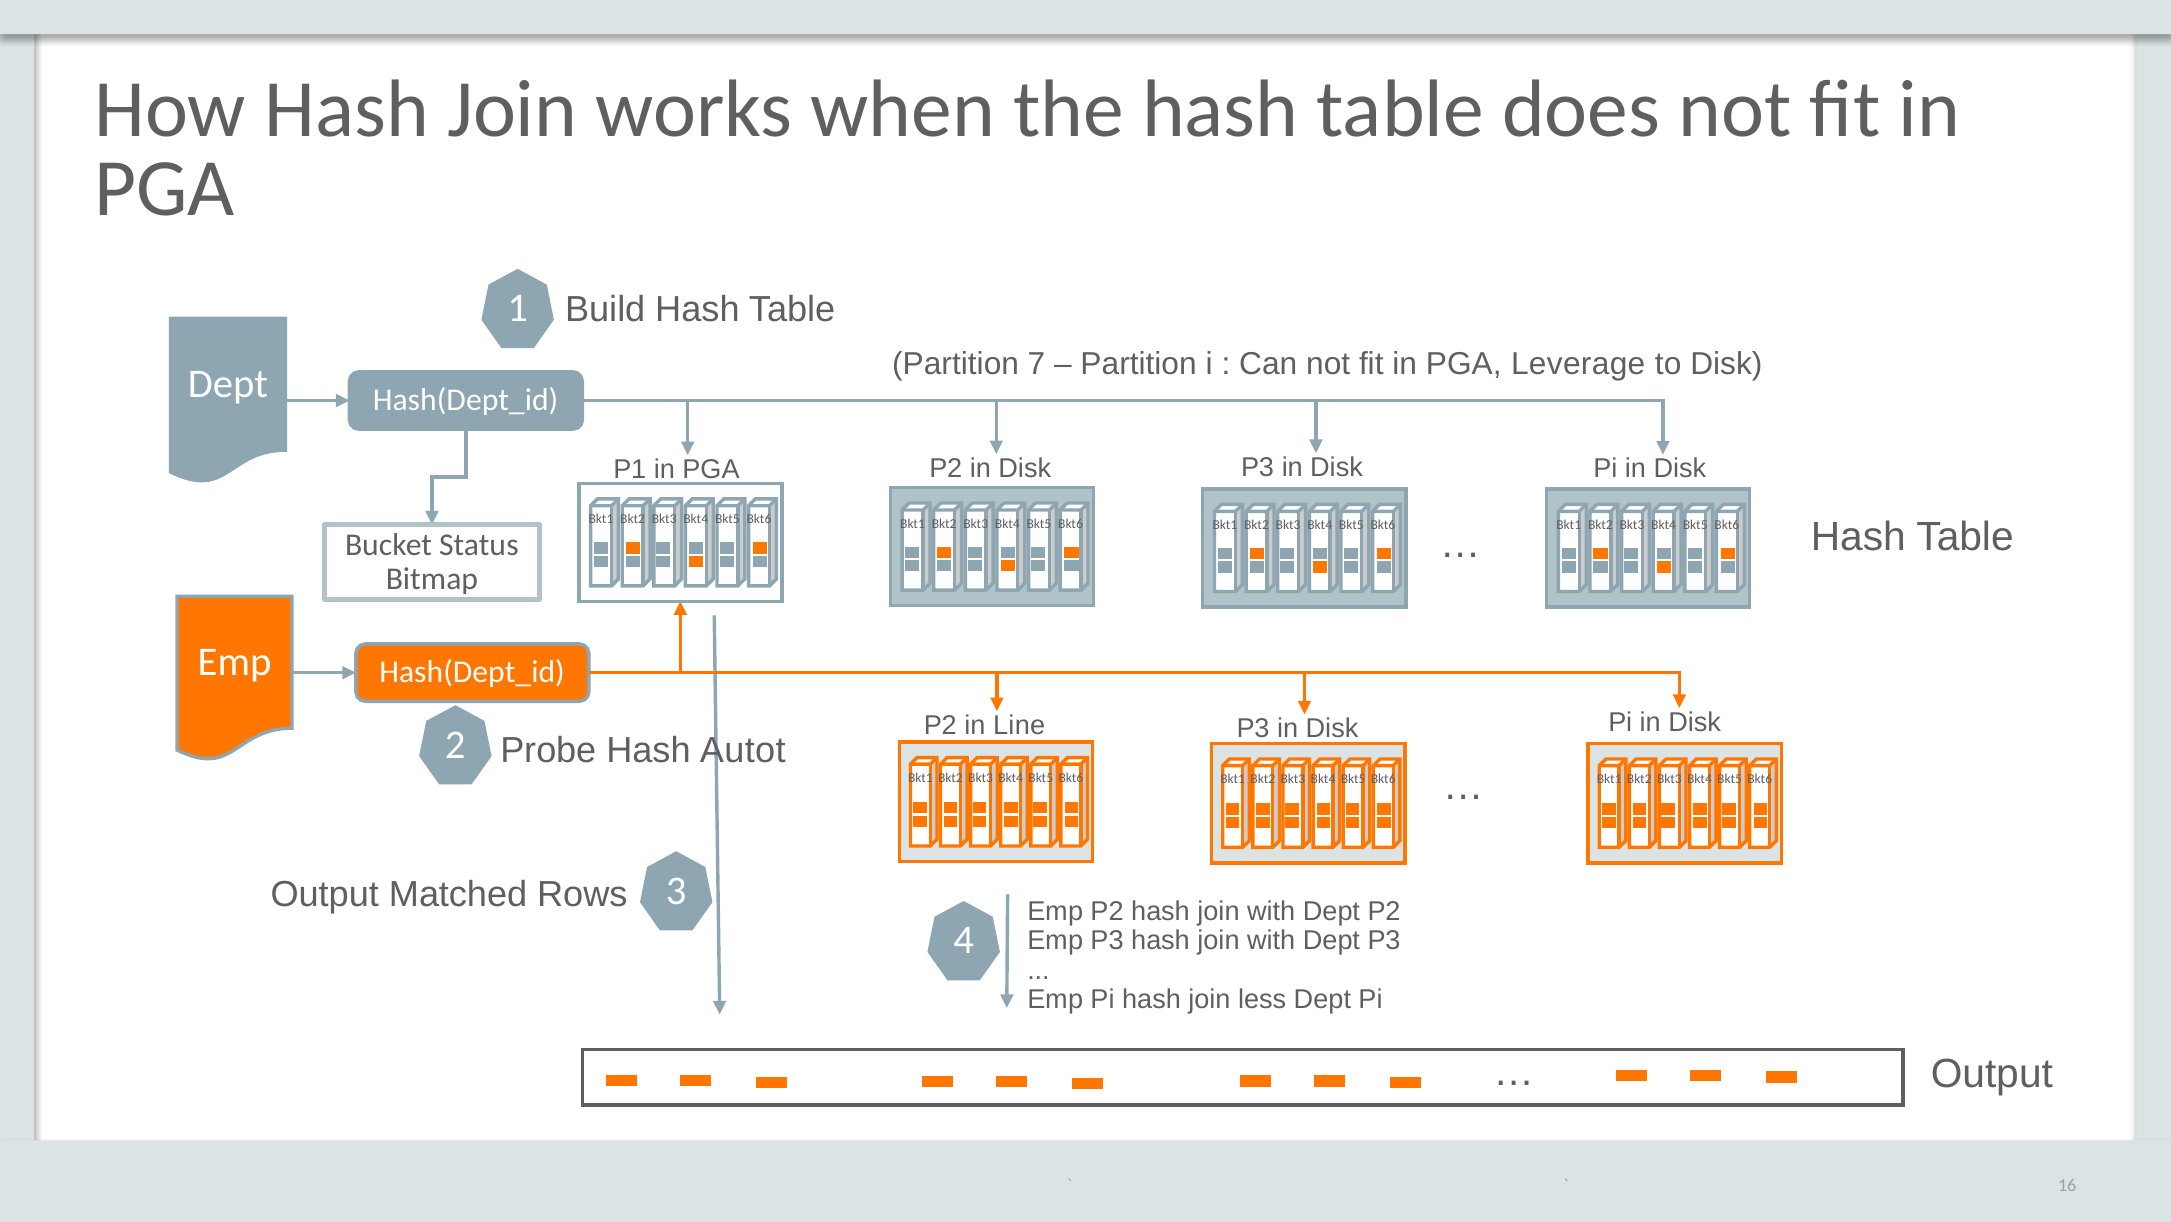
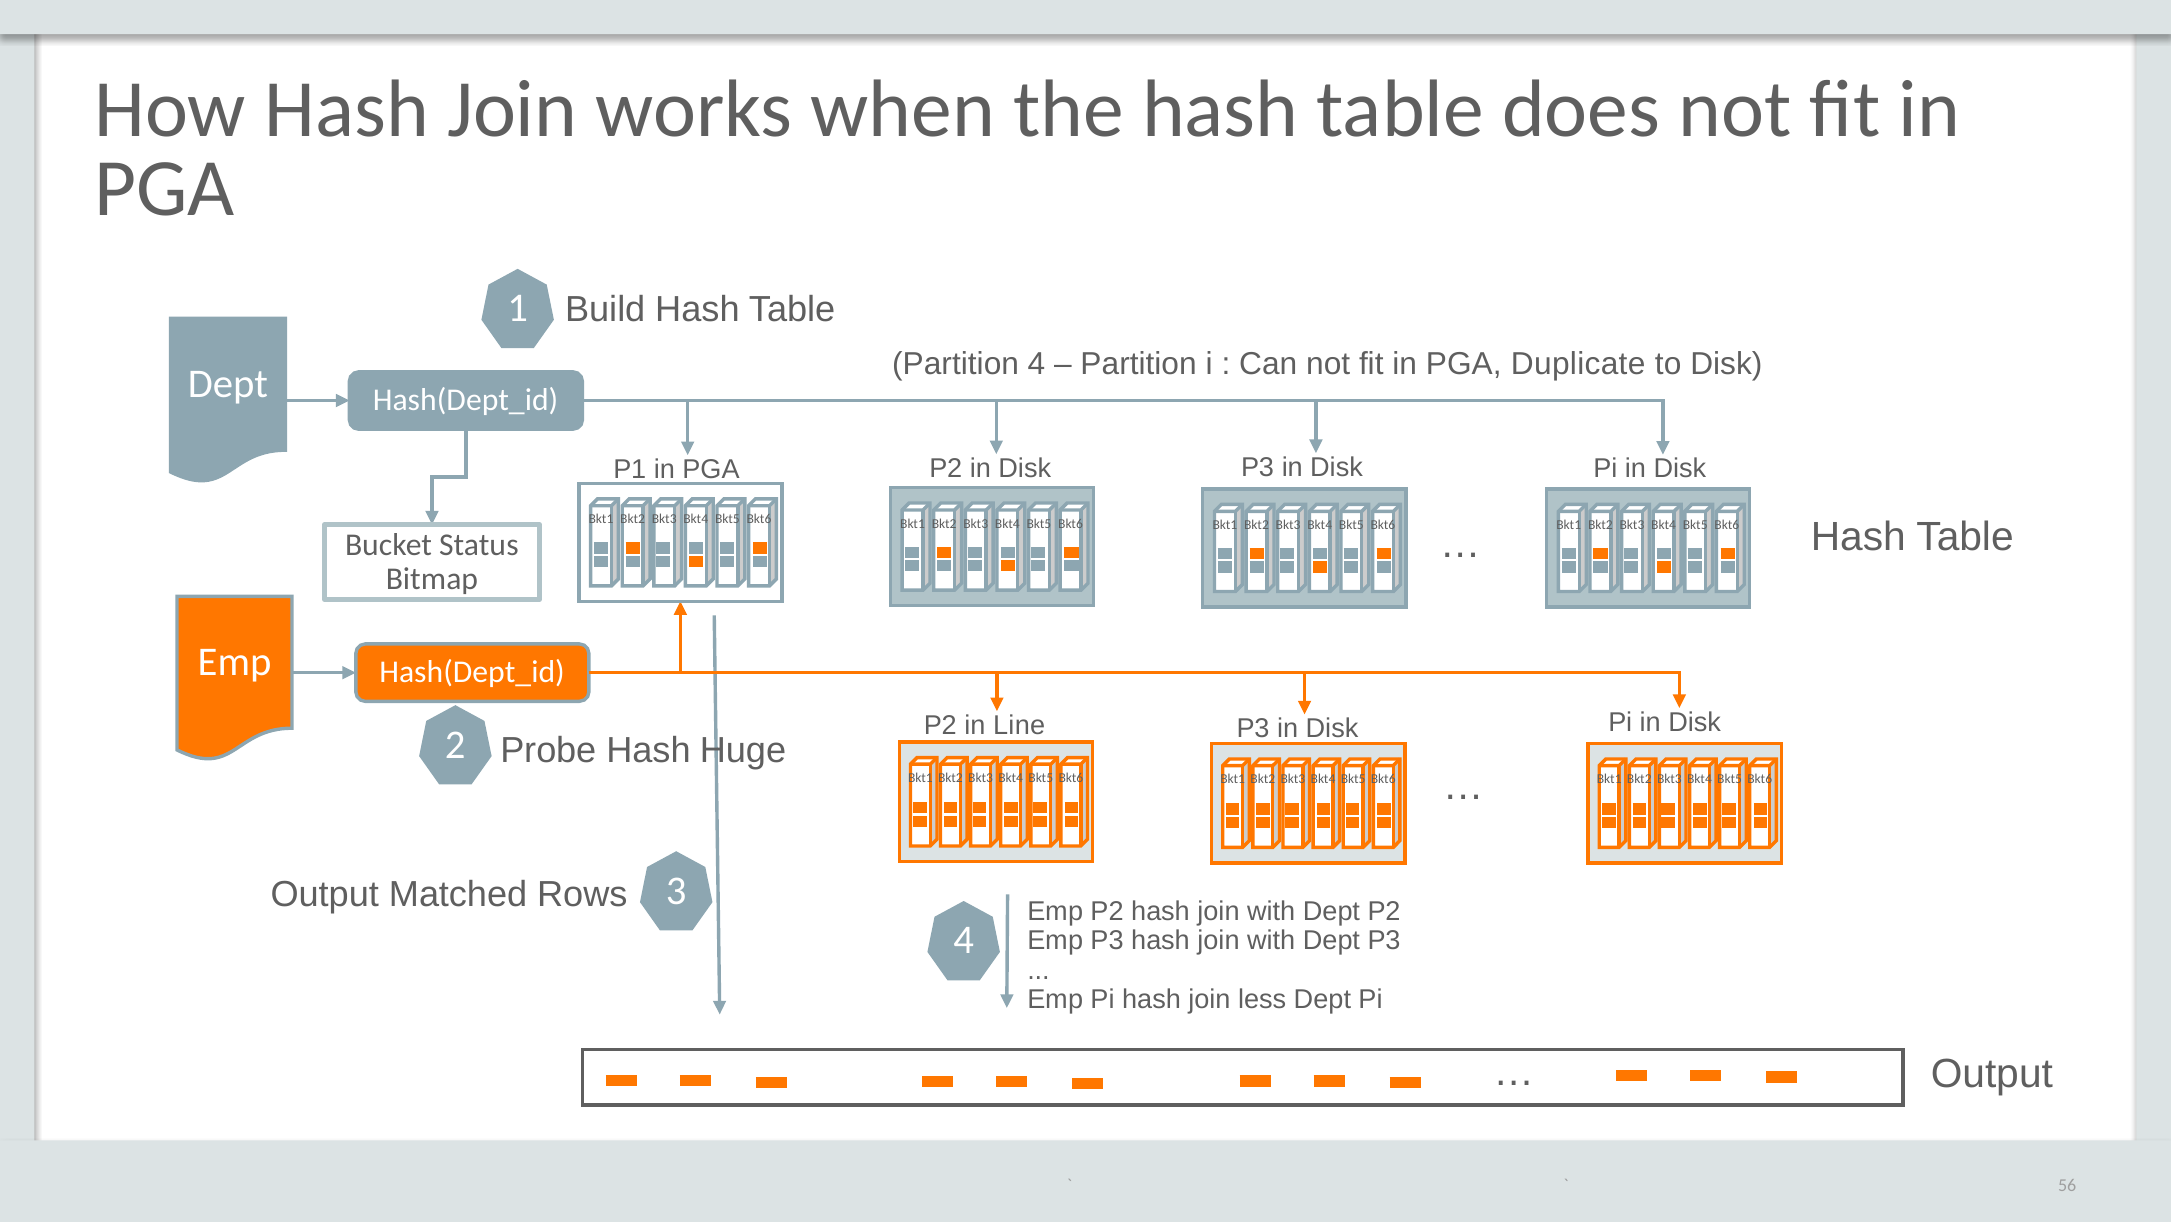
Partition 7: 7 -> 4 (1036, 364)
Leverage: Leverage -> Duplicate (1578, 364)
Autot: Autot -> Huge (743, 750)
16: 16 -> 56 (2067, 1185)
